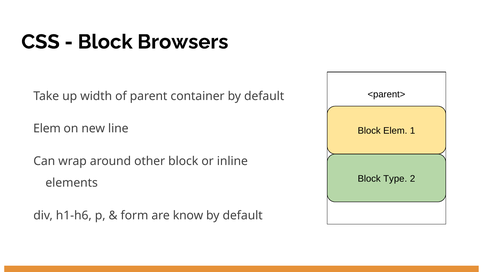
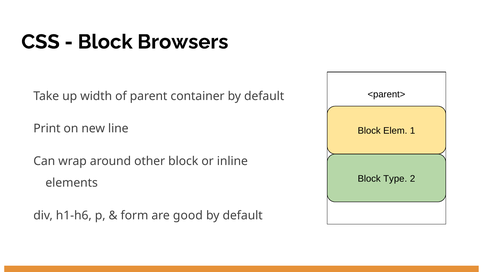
Elem: Elem -> Print (47, 128)
know: know -> good (188, 215)
